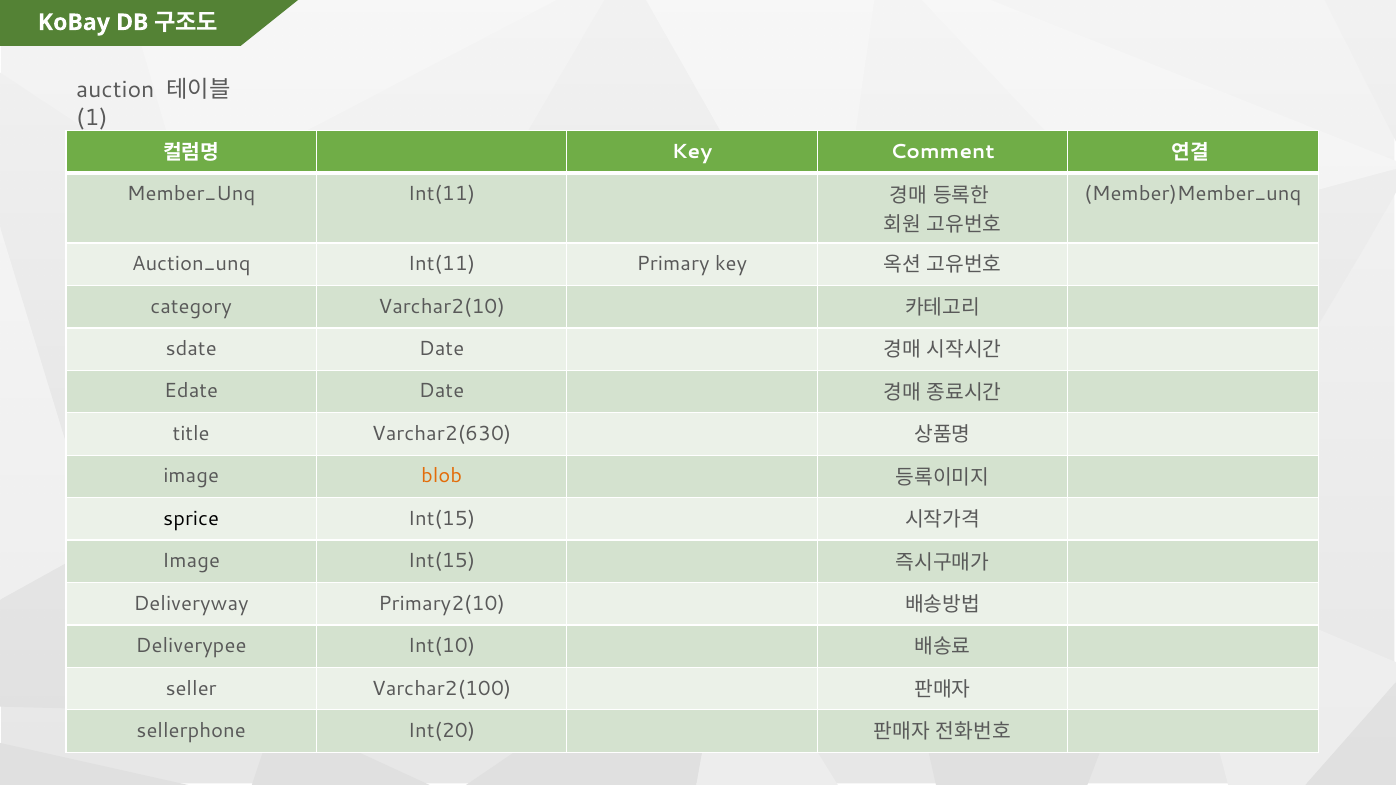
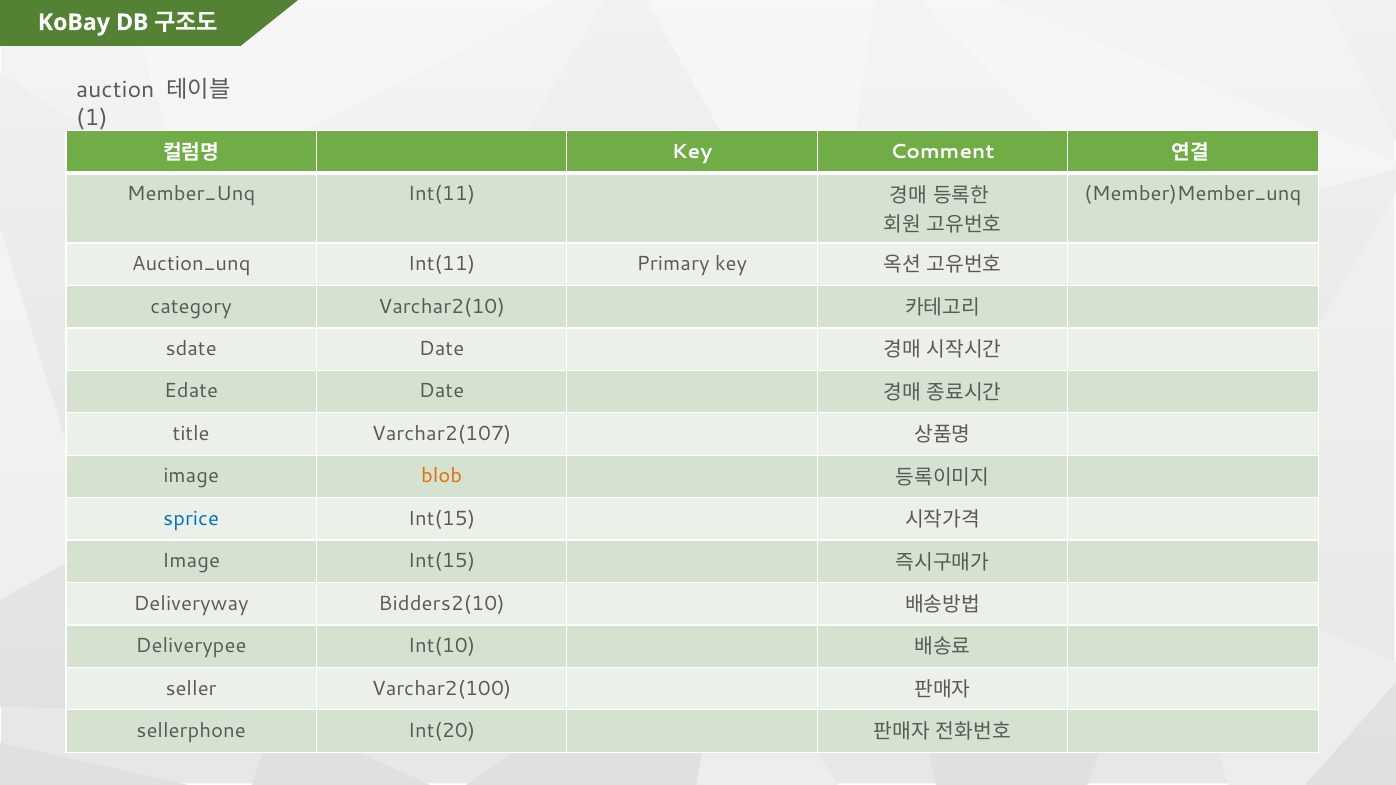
Varchar2(630: Varchar2(630 -> Varchar2(107 (442, 434)
sprice colour: black -> blue (191, 519)
Primary2(10: Primary2(10 -> Bidders2(10 (442, 604)
